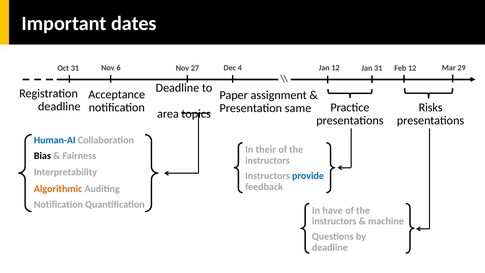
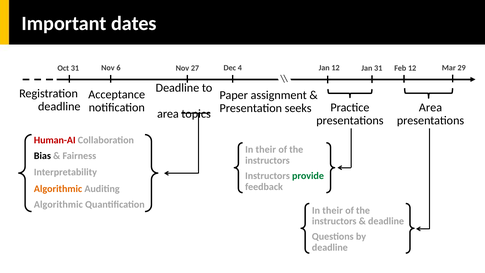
Risks: Risks -> Area (431, 107)
same: same -> seeks (298, 108)
Human-AI colour: blue -> red (55, 140)
provide colour: blue -> green (308, 176)
Notification: Notification -> Algorithmic (58, 205)
have: have -> their (333, 210)
machine: machine -> deadline (386, 221)
